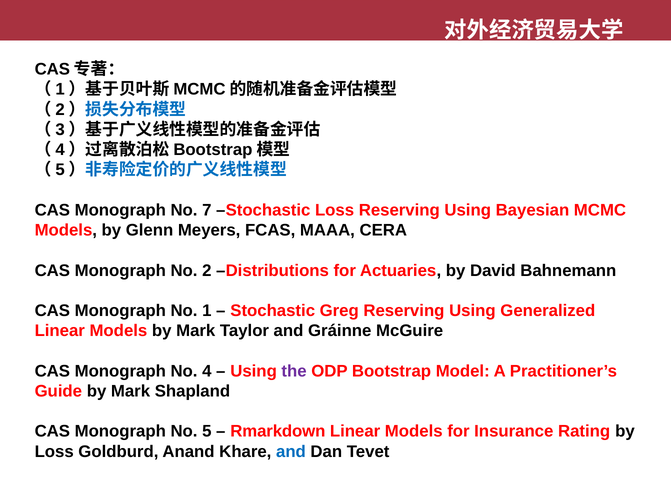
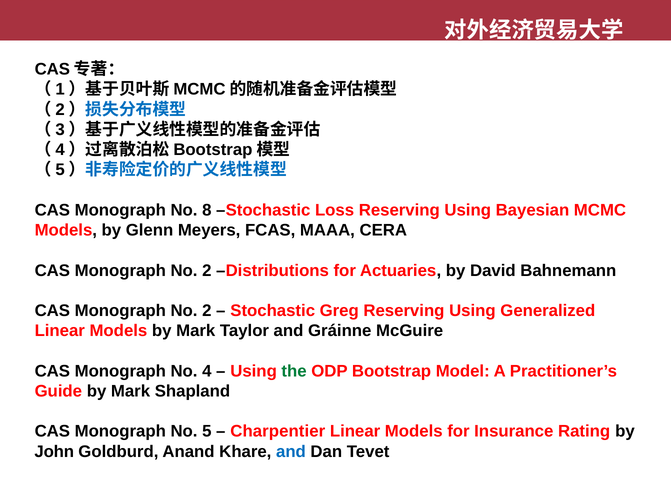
7: 7 -> 8 (207, 210)
1: 1 -> 2 (207, 311)
the colour: purple -> green (294, 371)
Rmarkdown: Rmarkdown -> Charpentier (278, 432)
Loss: Loss -> John (54, 452)
